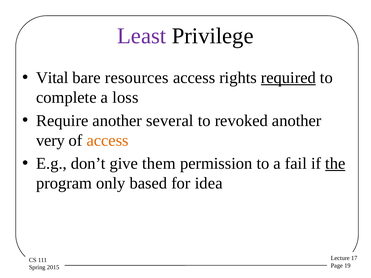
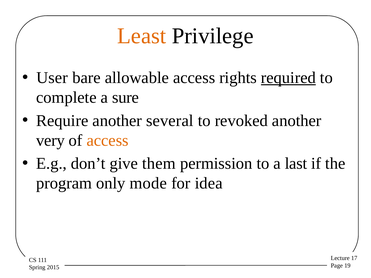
Least colour: purple -> orange (142, 36)
Vital: Vital -> User (52, 78)
resources: resources -> allowable (137, 78)
loss: loss -> sure (126, 98)
fail: fail -> last (296, 164)
the underline: present -> none (335, 164)
based: based -> mode (148, 183)
